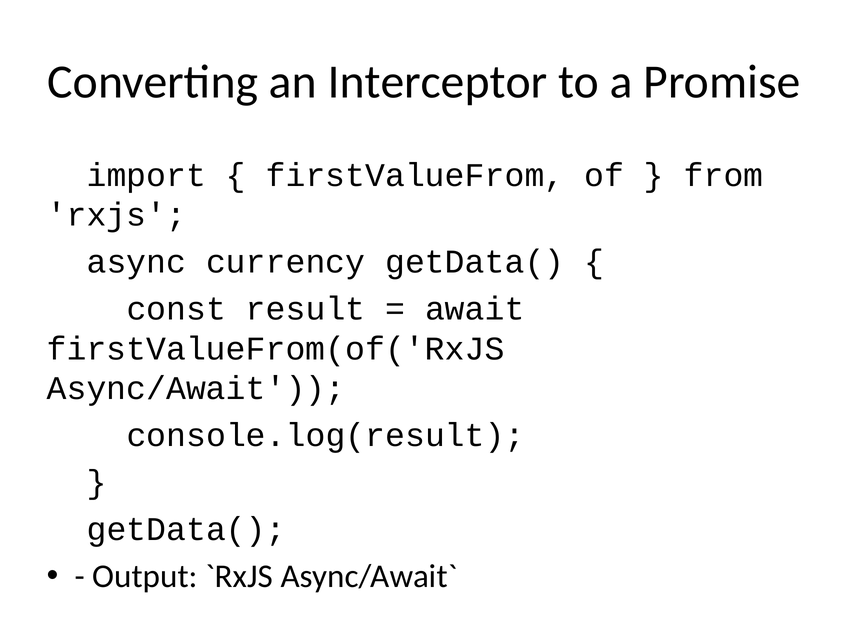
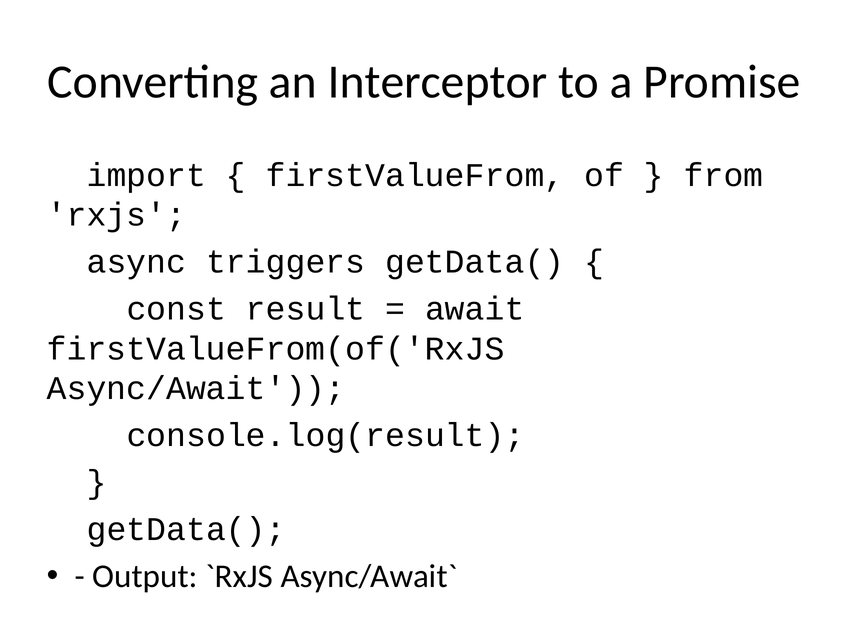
currency: currency -> triggers (286, 262)
